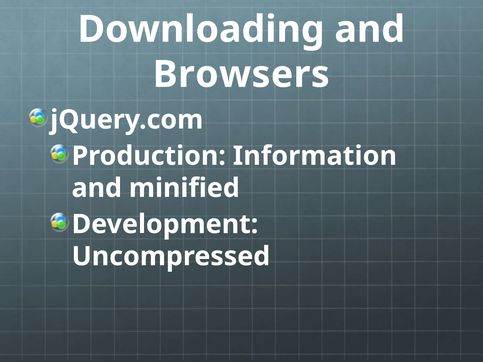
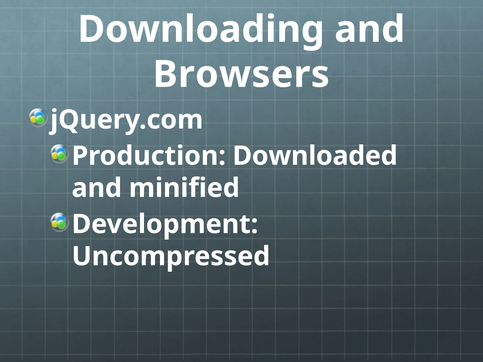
Information: Information -> Downloaded (315, 156)
